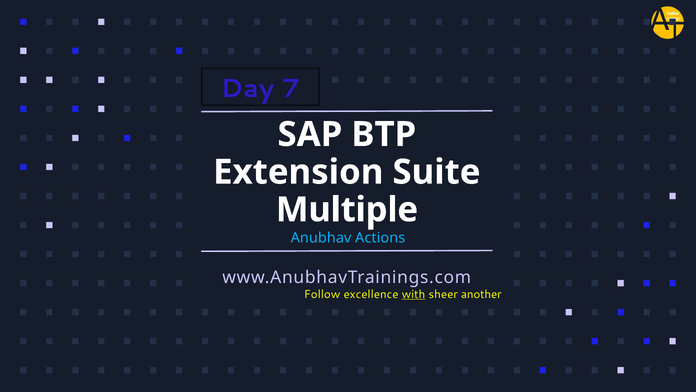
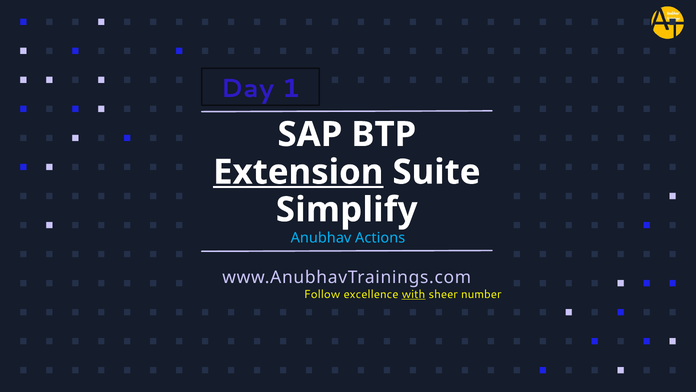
7: 7 -> 1 (291, 89)
Extension underline: none -> present (298, 172)
Multiple: Multiple -> Simplify (347, 210)
another: another -> number (481, 294)
